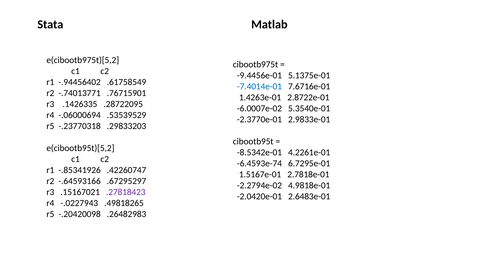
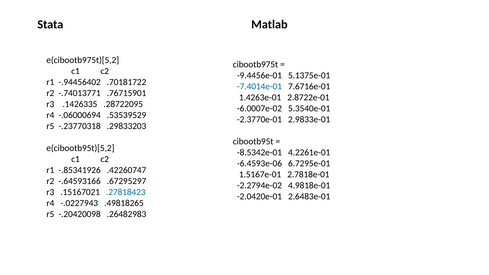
.61758549: .61758549 -> .70181722 (127, 82)
-6.4593e-74: -6.4593e-74 -> -6.4593e-06 (259, 164)
.27818423 colour: purple -> blue (126, 192)
